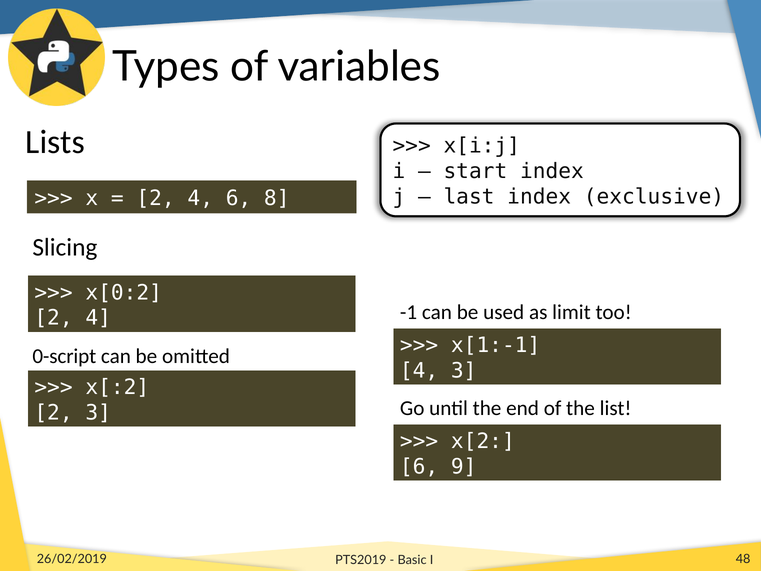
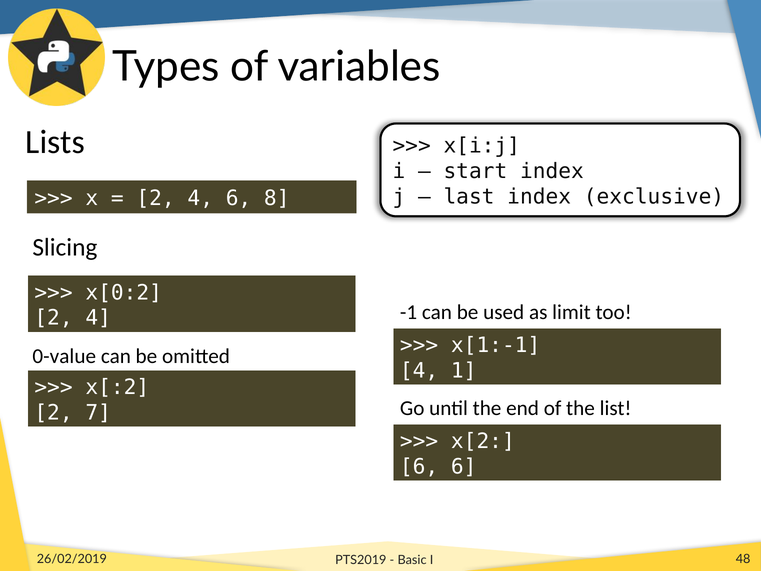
0-script: 0-script -> 0-value (64, 356)
4 3: 3 -> 1 (464, 371)
2 3: 3 -> 7 (98, 413)
6 9: 9 -> 6 (464, 466)
